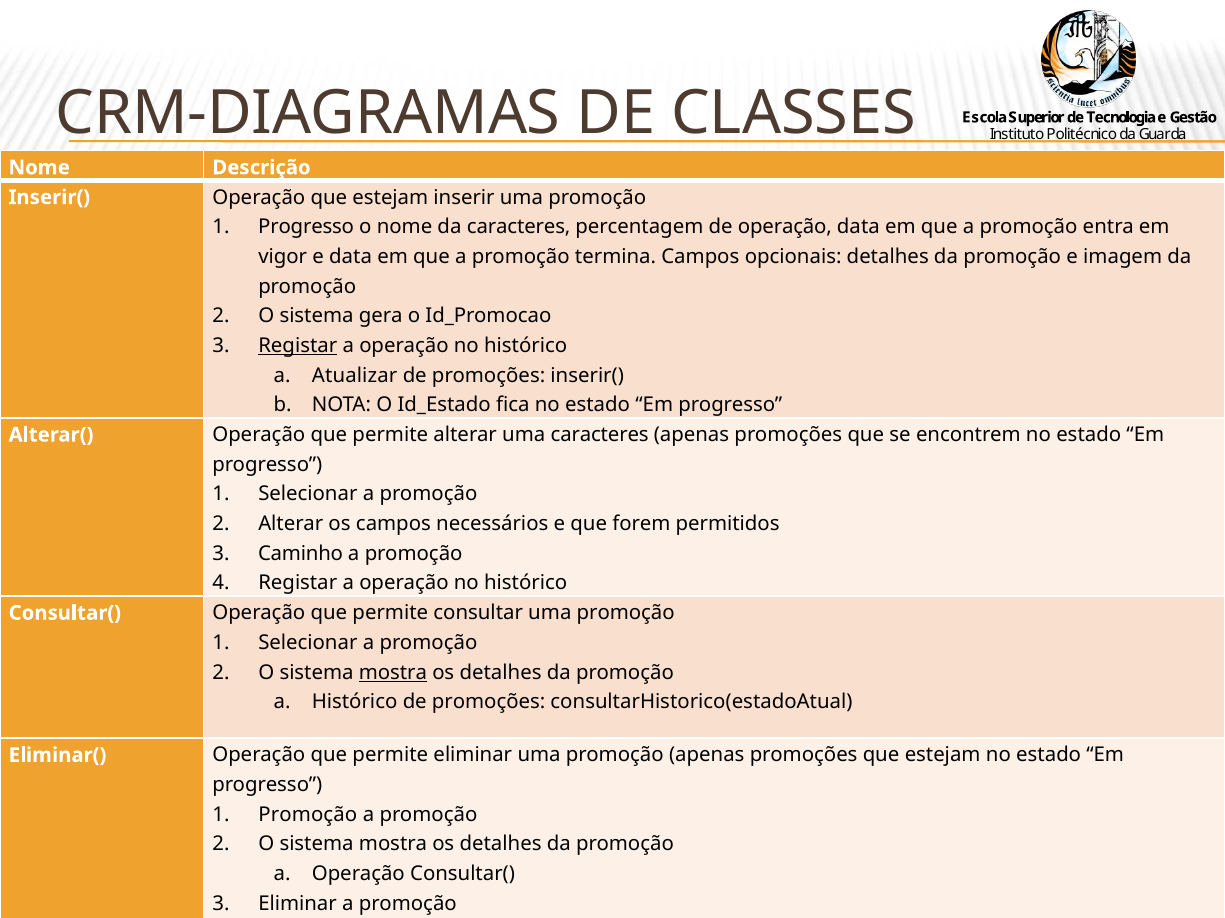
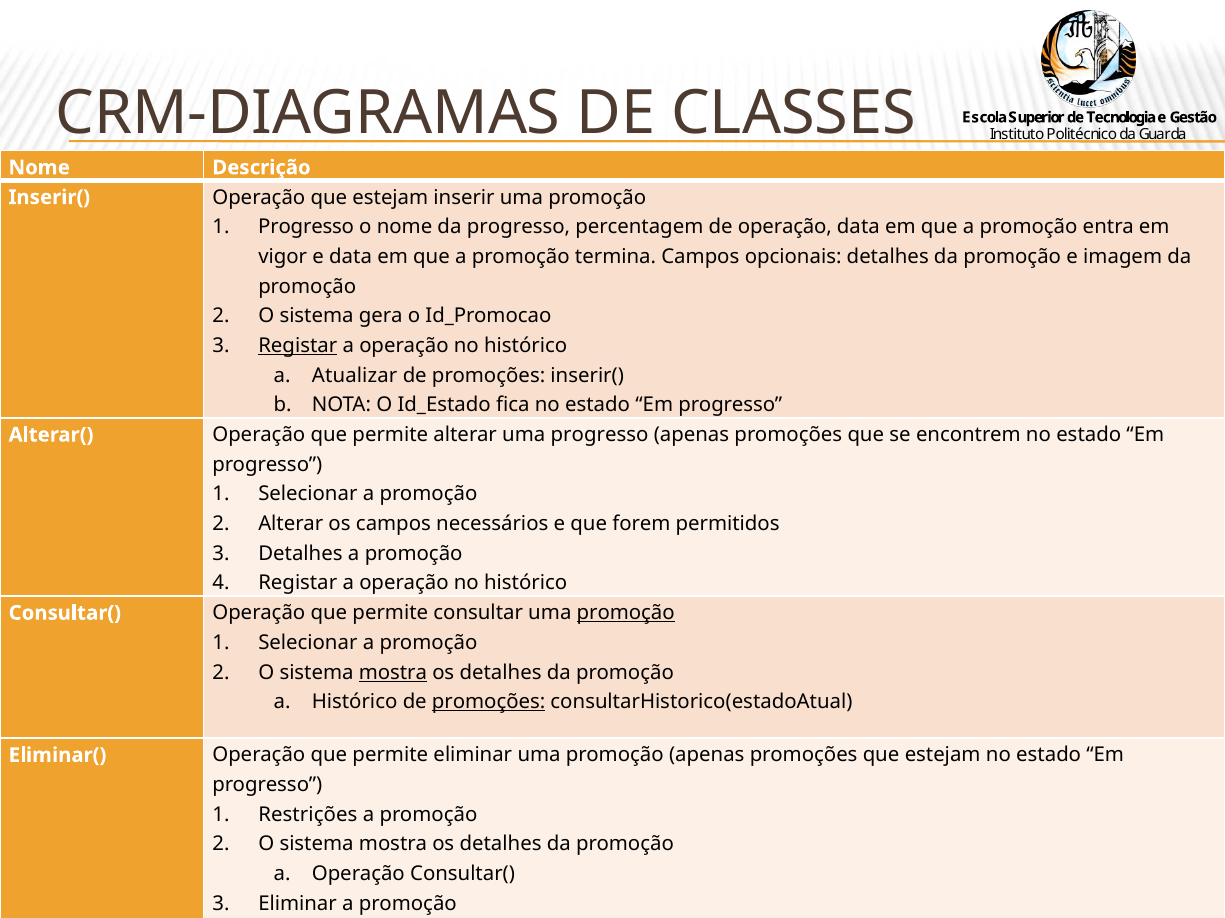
da caracteres: caracteres -> progresso (519, 227)
uma caracteres: caracteres -> progresso (600, 435)
Caminho: Caminho -> Detalhes (300, 554)
promoção underline: none -> present (626, 613)
promoções underline: none -> present (489, 703)
Promoção: Promoção -> Restrições (308, 815)
